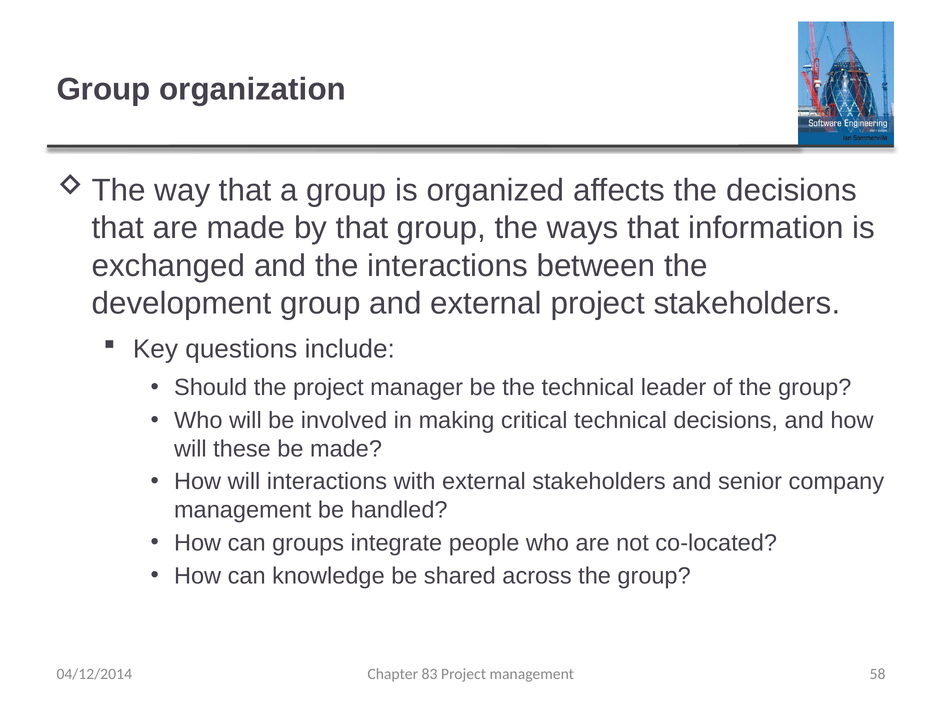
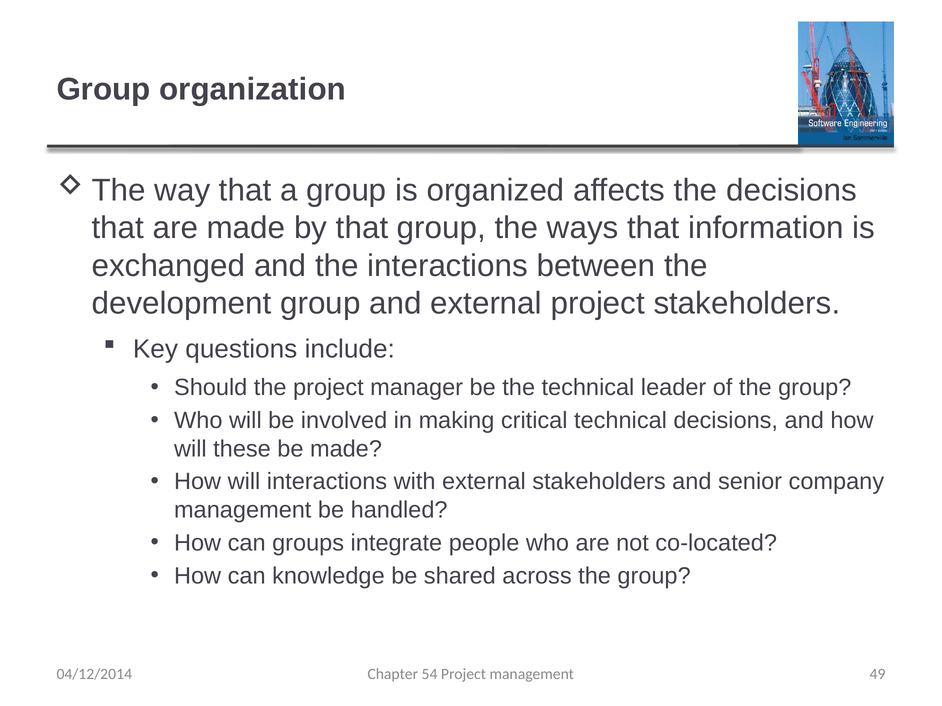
83: 83 -> 54 (430, 675)
58: 58 -> 49 (878, 675)
